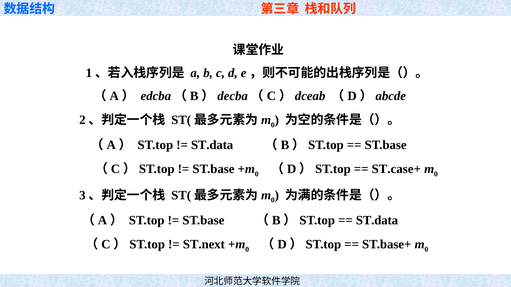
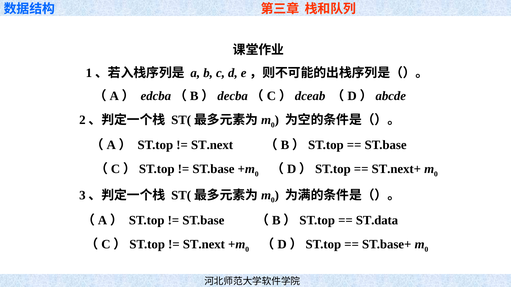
ST.data: ST.data -> ST.next (212, 145)
ST.case+: ST.case+ -> ST.next+ (396, 169)
